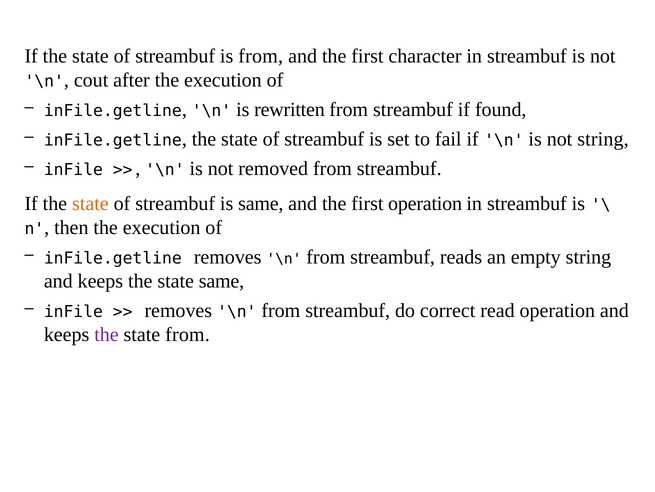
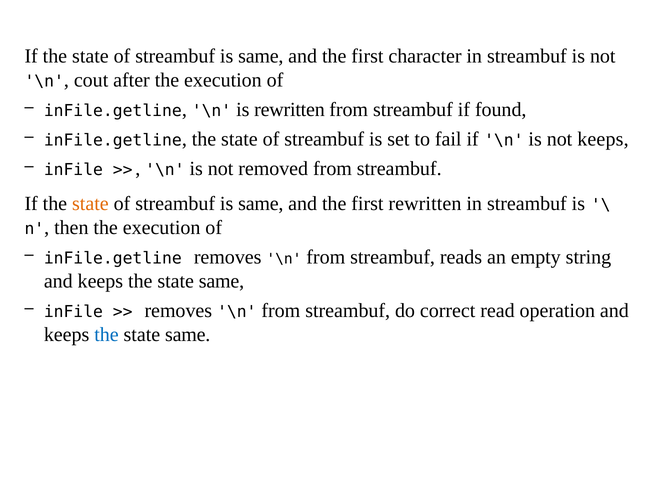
from: from -> same (261, 56)
not string: string -> keeps (603, 139)
first operation: operation -> rewritten (425, 203)
the colour: purple -> blue (106, 334)
from: from -> same (188, 334)
